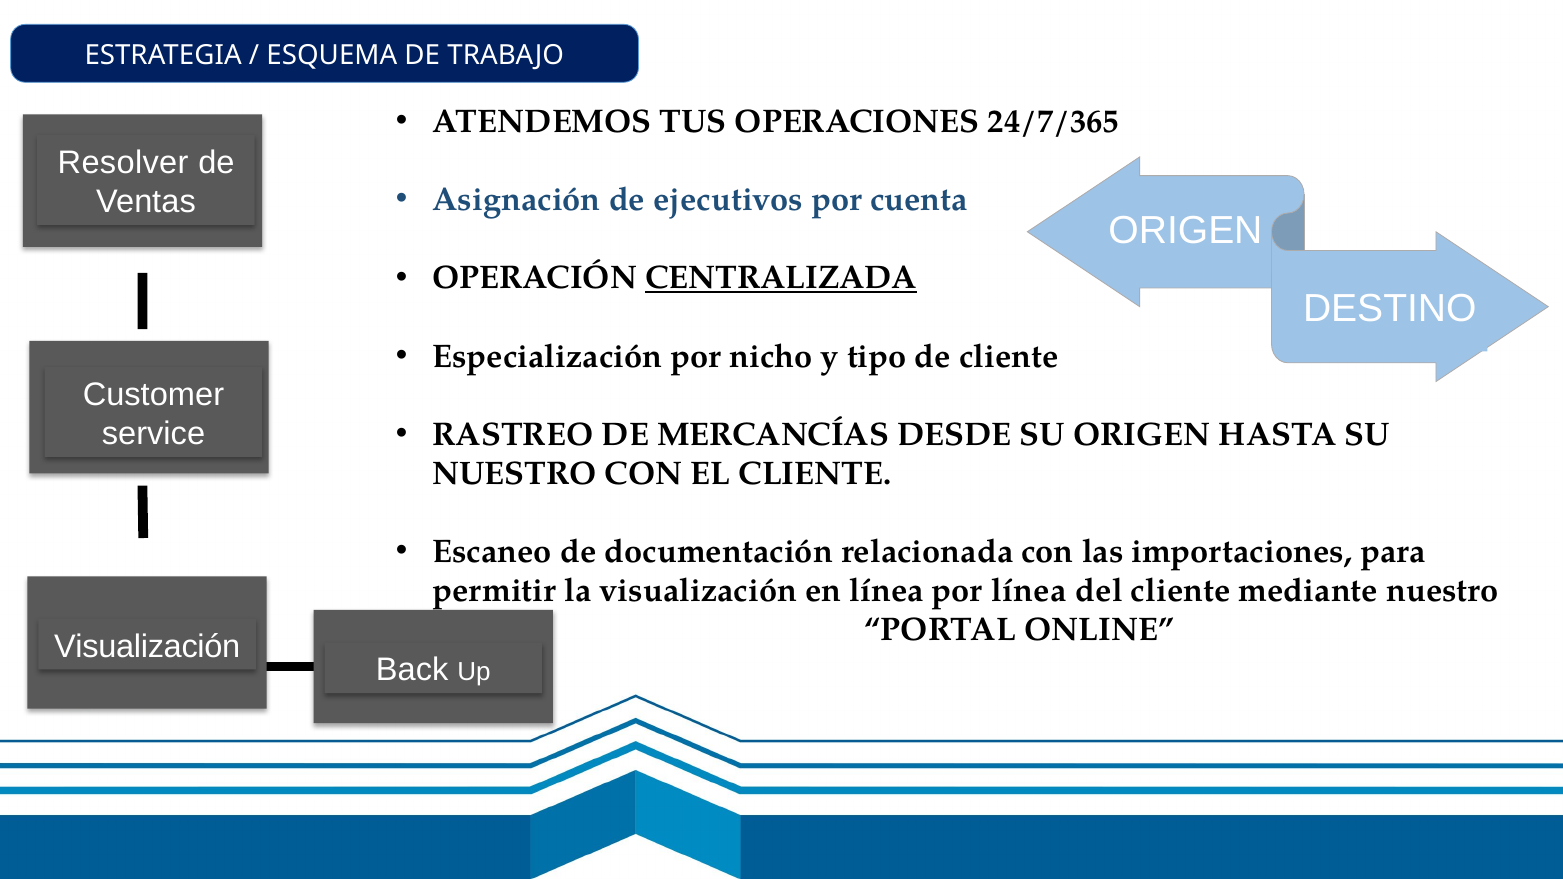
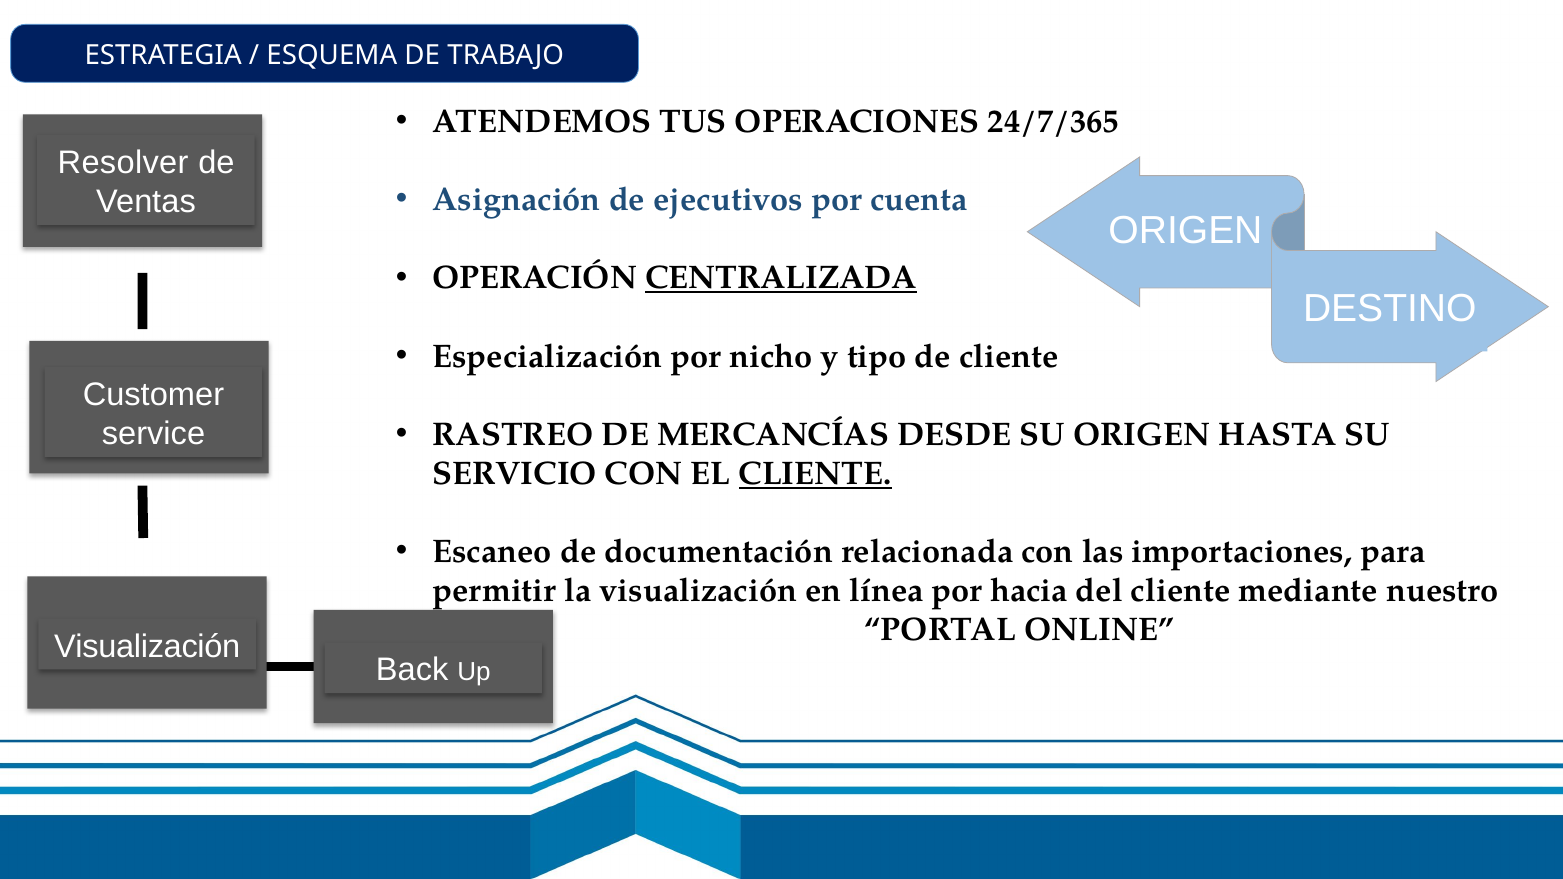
NUESTRO: NUESTRO -> SERVICIO (515, 474)
CLIENTE underline: none -> present (815, 474)
por línea: línea -> hacia (1029, 591)
